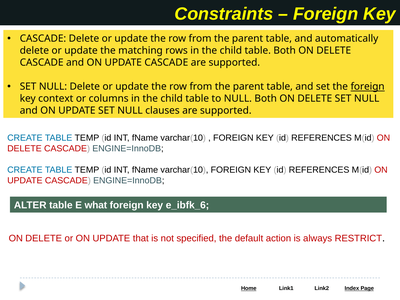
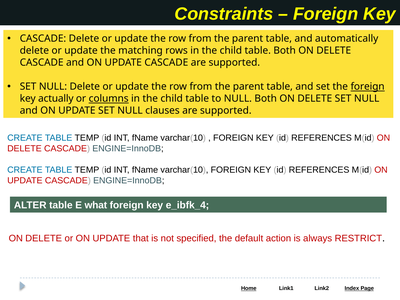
context: context -> actually (56, 99)
columns underline: none -> present (109, 99)
e_ibfk_6: e_ibfk_6 -> e_ibfk_4 (187, 205)
